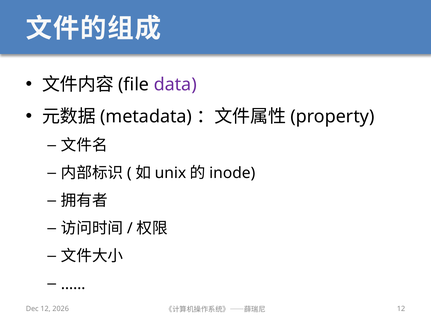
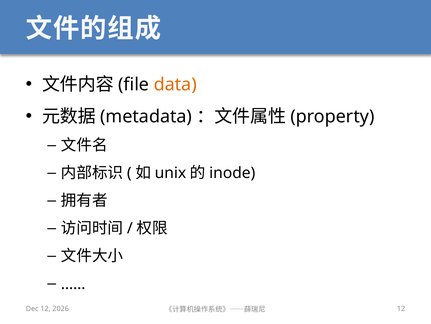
data colour: purple -> orange (175, 84)
